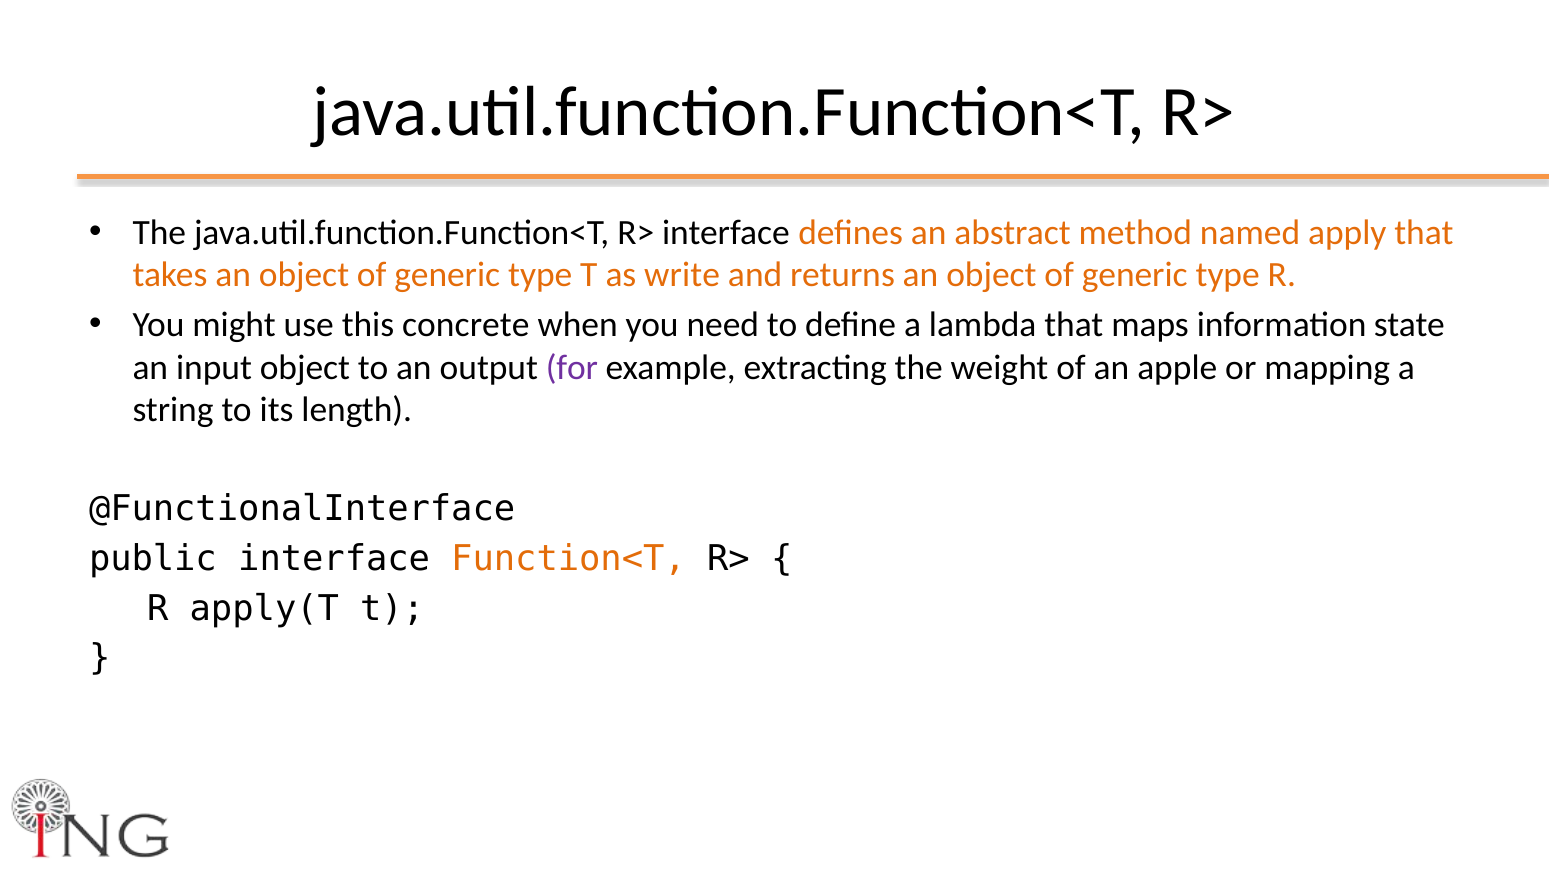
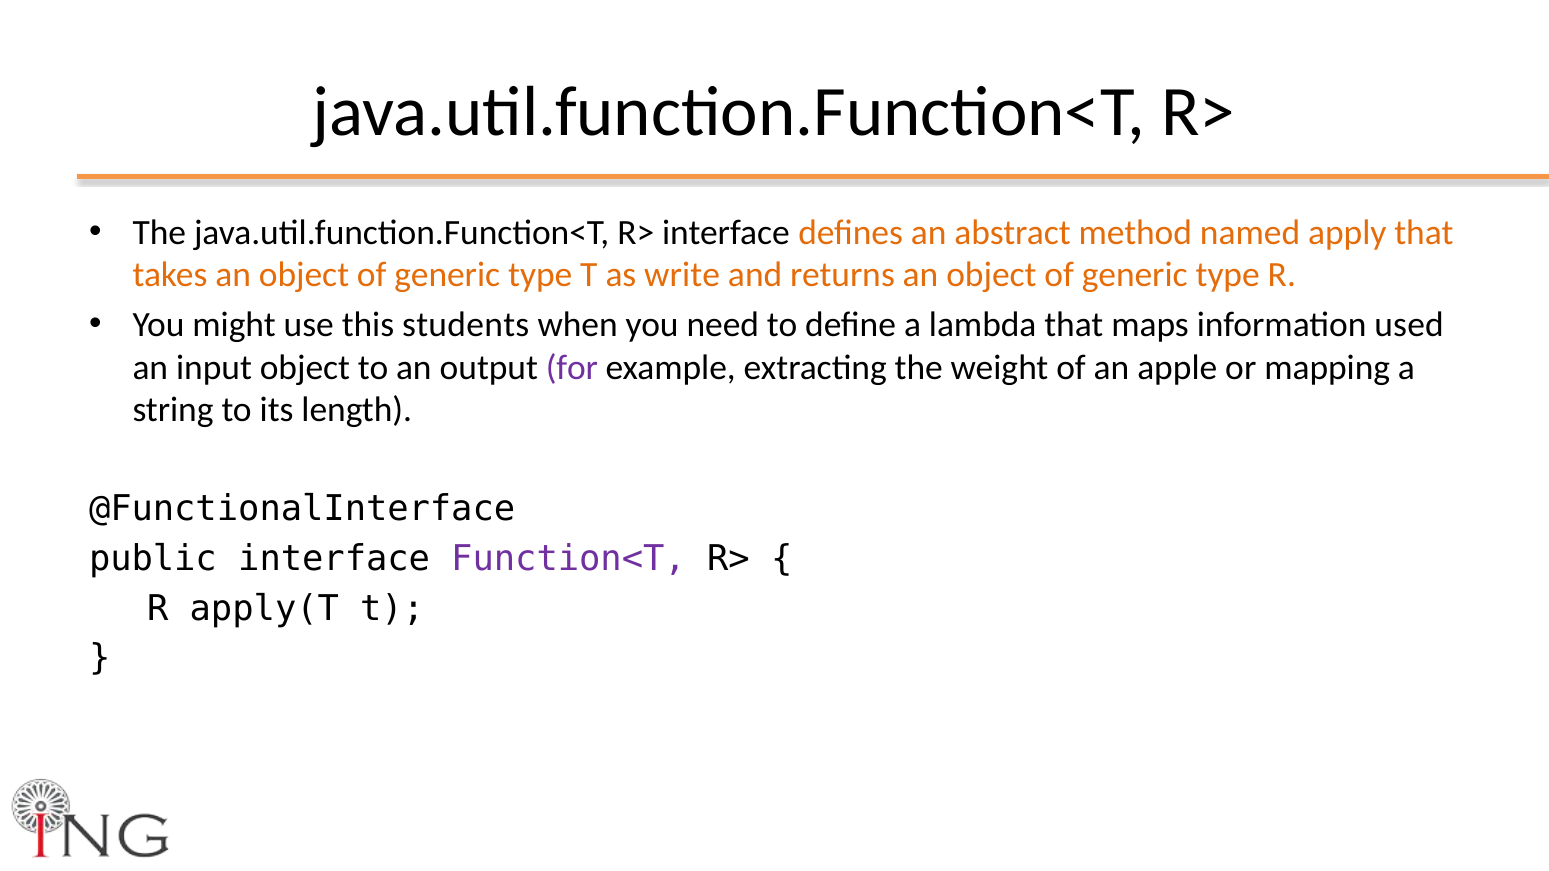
concrete: concrete -> students (466, 325)
state: state -> used (1409, 325)
Function<T colour: orange -> purple (569, 559)
